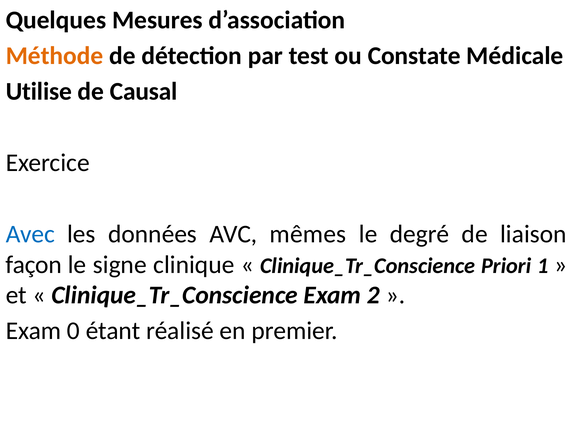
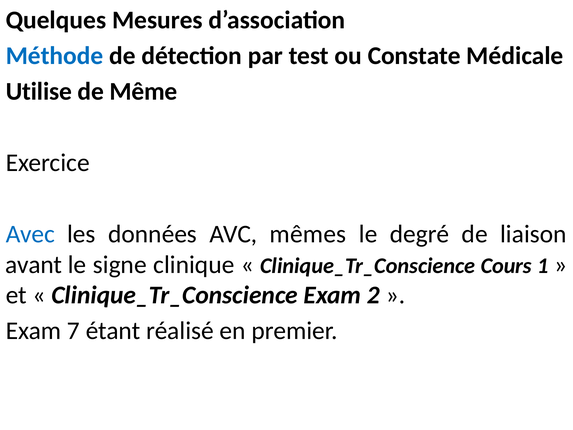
Méthode colour: orange -> blue (55, 56)
Causal: Causal -> Même (144, 91)
façon: façon -> avant (34, 264)
Priori: Priori -> Cours (506, 266)
0: 0 -> 7 (73, 331)
